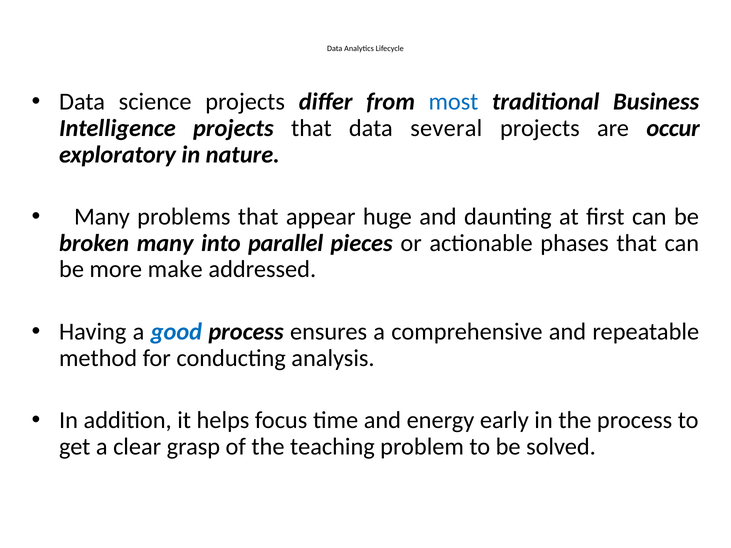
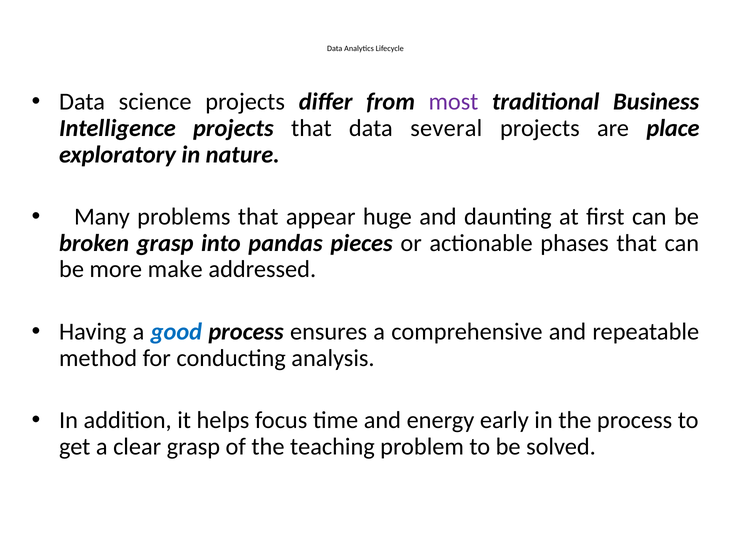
most colour: blue -> purple (453, 102)
occur: occur -> place (673, 128)
broken many: many -> grasp (165, 243)
parallel: parallel -> pandas (285, 243)
